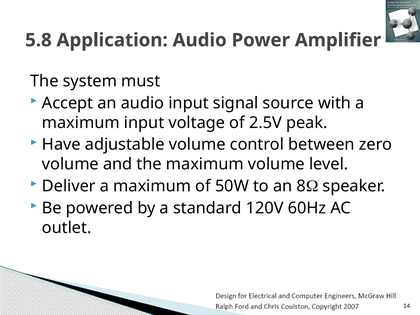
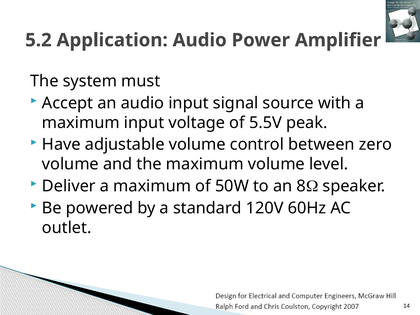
5.8: 5.8 -> 5.2 (38, 40)
2.5V: 2.5V -> 5.5V (265, 123)
